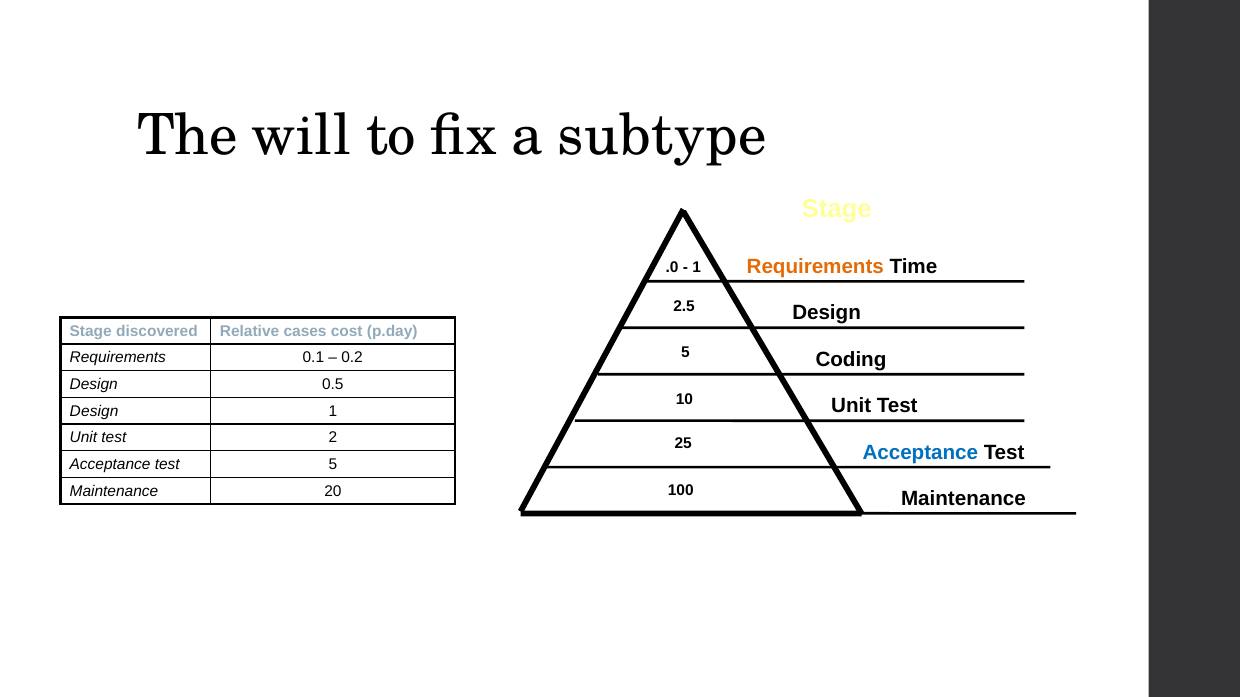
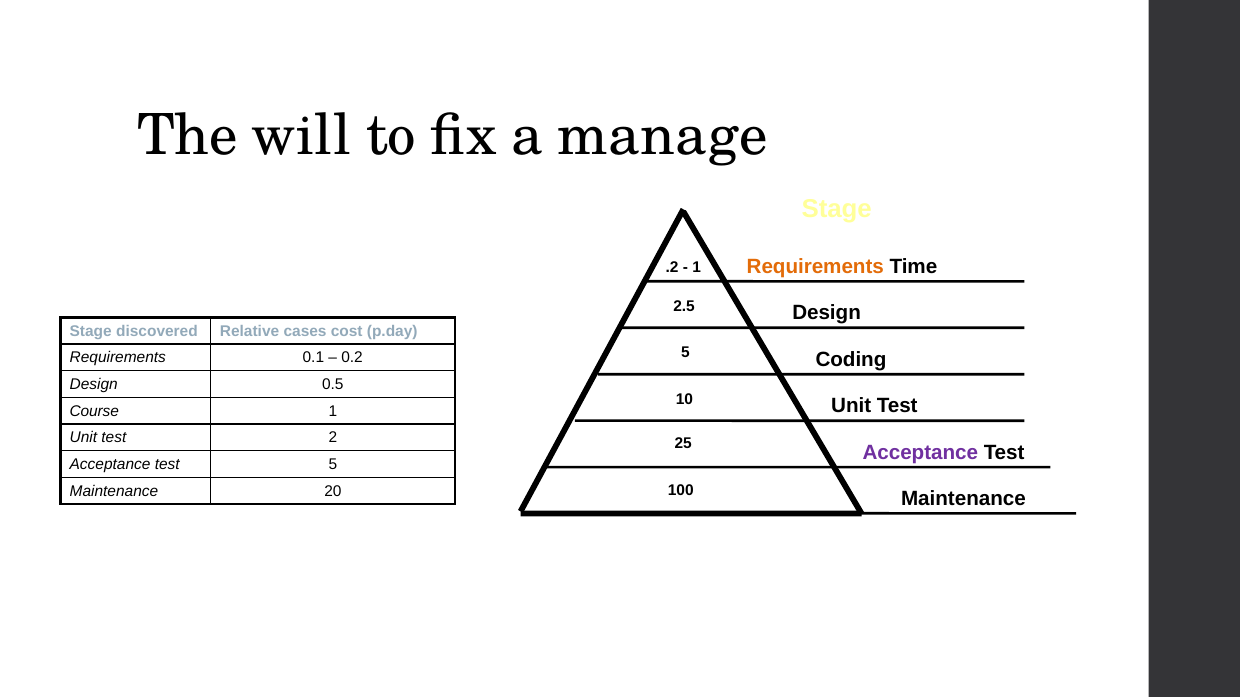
subtype: subtype -> manage (662, 136)
.0: .0 -> .2 (672, 268)
Design: Design -> Course (94, 411)
Acceptance colour: blue -> purple (920, 453)
